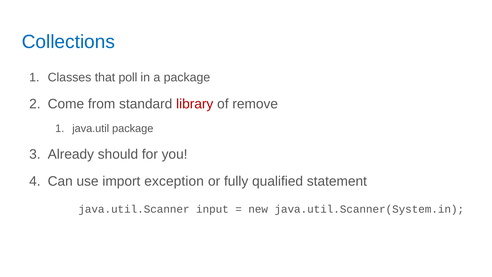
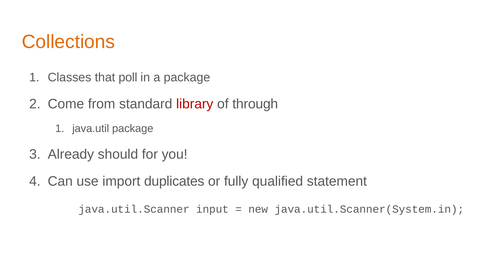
Collections colour: blue -> orange (68, 42)
remove: remove -> through (255, 104)
exception: exception -> duplicates (174, 181)
